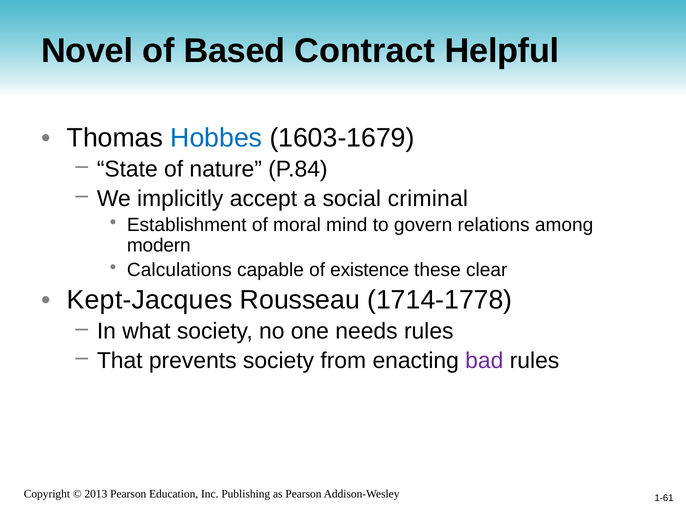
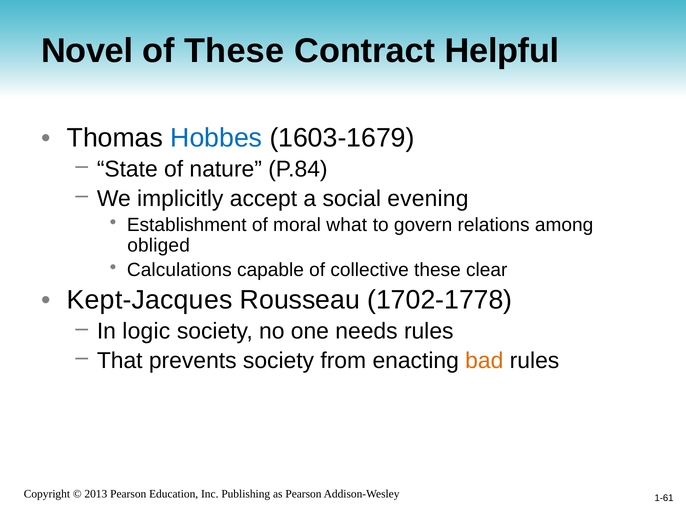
of Based: Based -> These (234, 51)
criminal: criminal -> evening (428, 198)
mind: mind -> what (347, 225)
modern: modern -> obliged (159, 245)
existence: existence -> collective (370, 270)
1714-1778: 1714-1778 -> 1702-1778 (440, 300)
what: what -> logic (146, 331)
bad colour: purple -> orange (484, 360)
